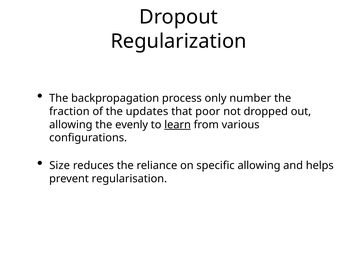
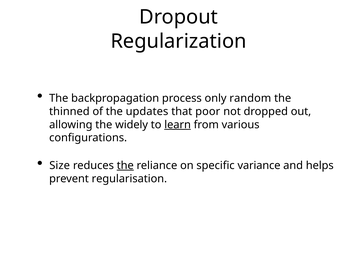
number: number -> random (250, 98)
fraction: fraction -> thinned (69, 111)
evenly: evenly -> widely (132, 125)
the underline: none -> present (125, 165)
specific allowing: allowing -> variance (259, 165)
